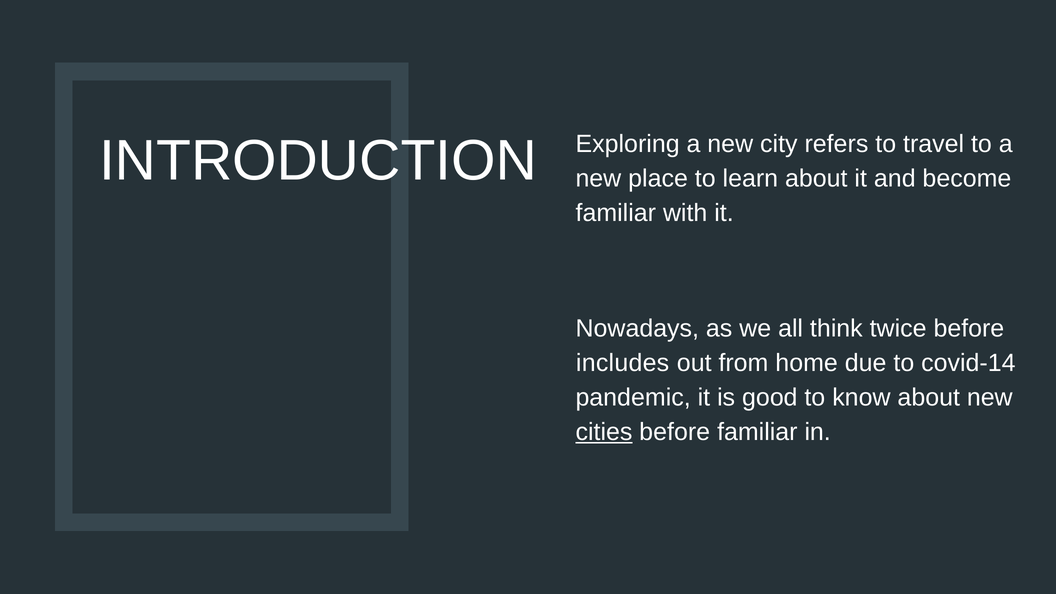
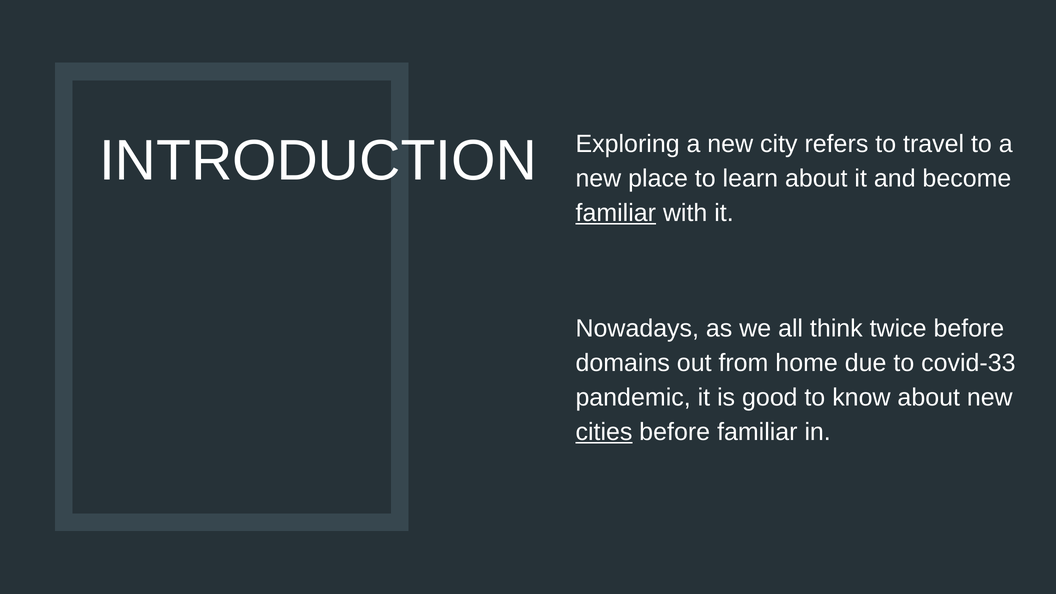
familiar underline: none -> present (616, 213)
includes: includes -> domains (623, 363)
covid-14: covid-14 -> covid-33 (968, 363)
